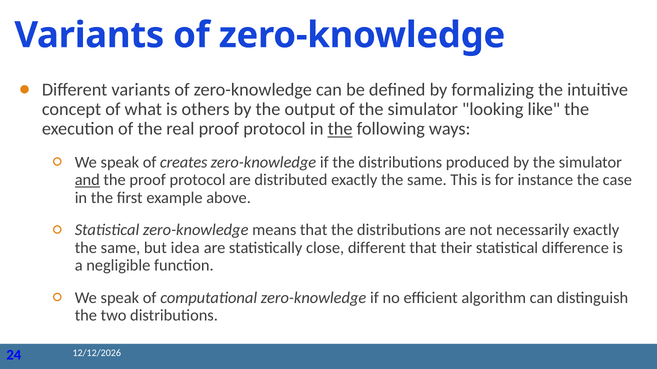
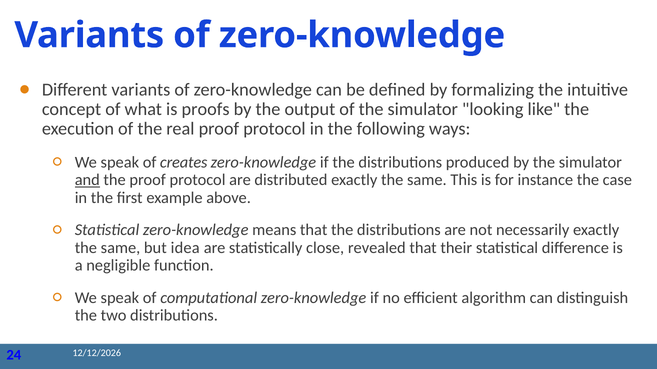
others: others -> proofs (206, 109)
the underline: present -> none (340, 129)
close different: different -> revealed (377, 248)
